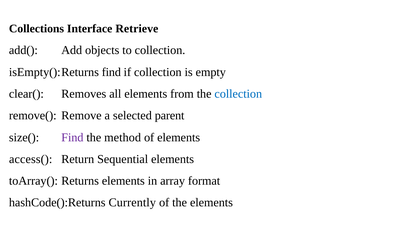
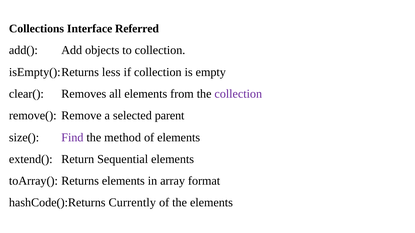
Retrieve: Retrieve -> Referred (137, 29)
find: find -> less (111, 72)
collection colour: blue -> purple (238, 94)
access(: access( -> extend( (31, 159)
